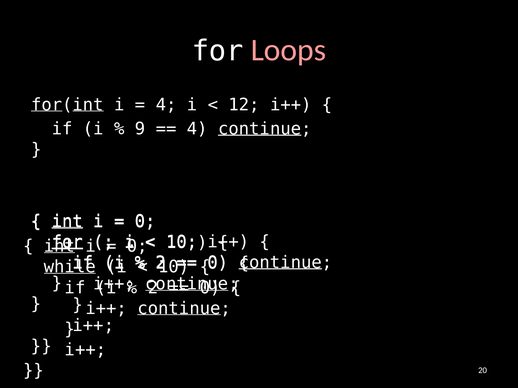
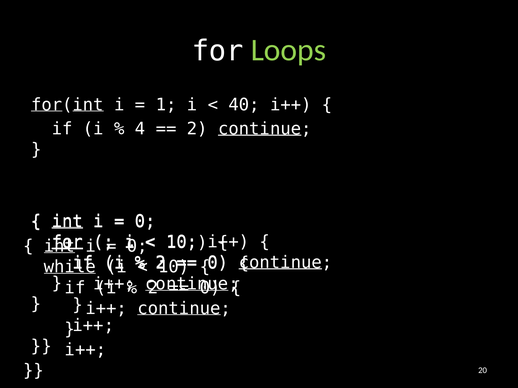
Loops colour: pink -> light green (288, 50)
4: 4 -> 1 (166, 105)
12: 12 -> 40 (244, 105)
9: 9 -> 4 (140, 129)
4: 4 -> 2 (197, 129)
